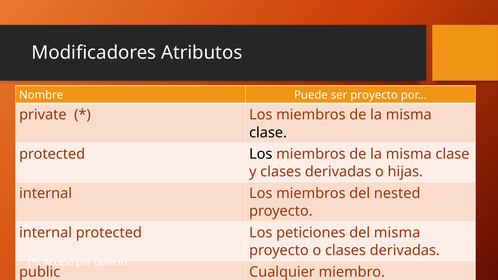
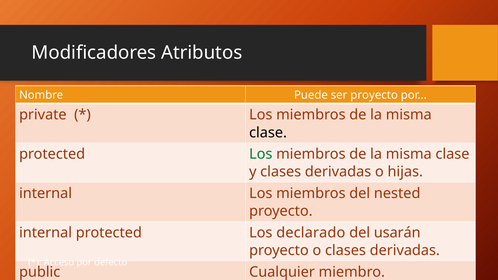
Los colour: black -> green (261, 154)
peticiones: peticiones -> declarado (311, 233)
del misma: misma -> usarán (397, 233)
